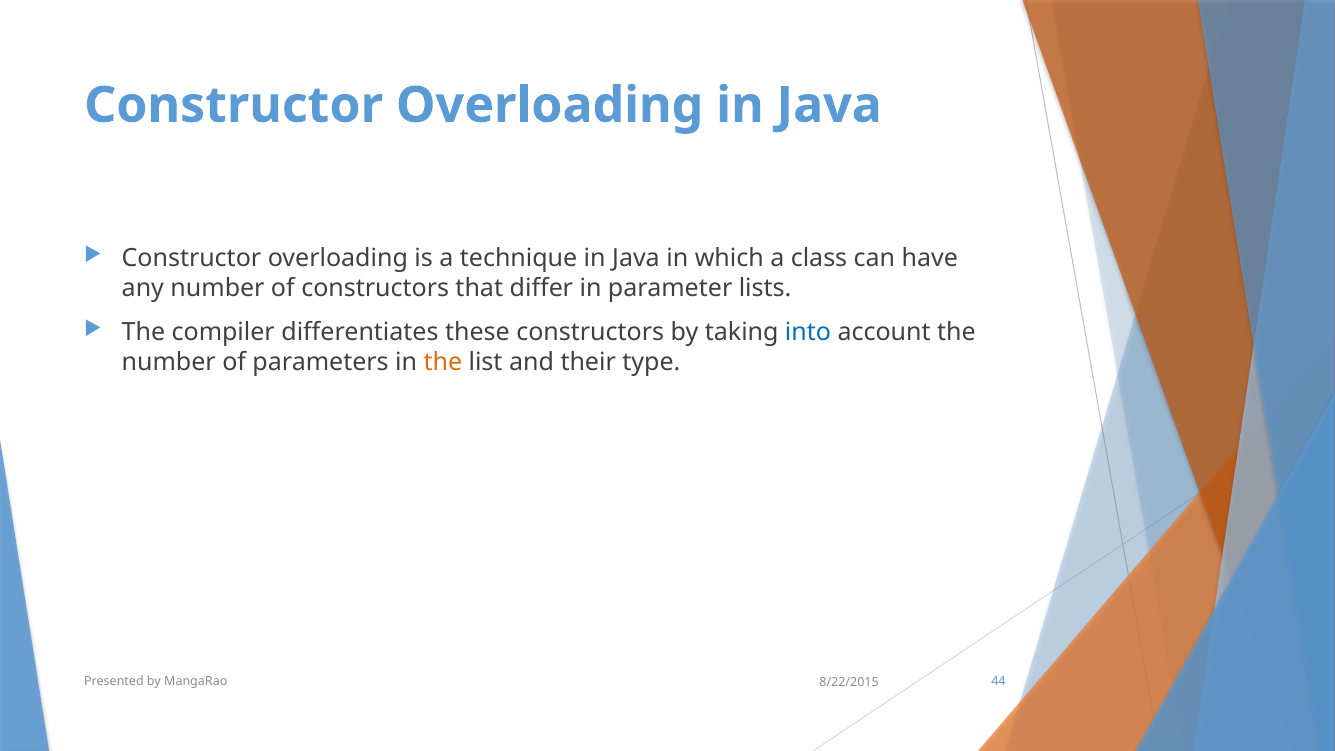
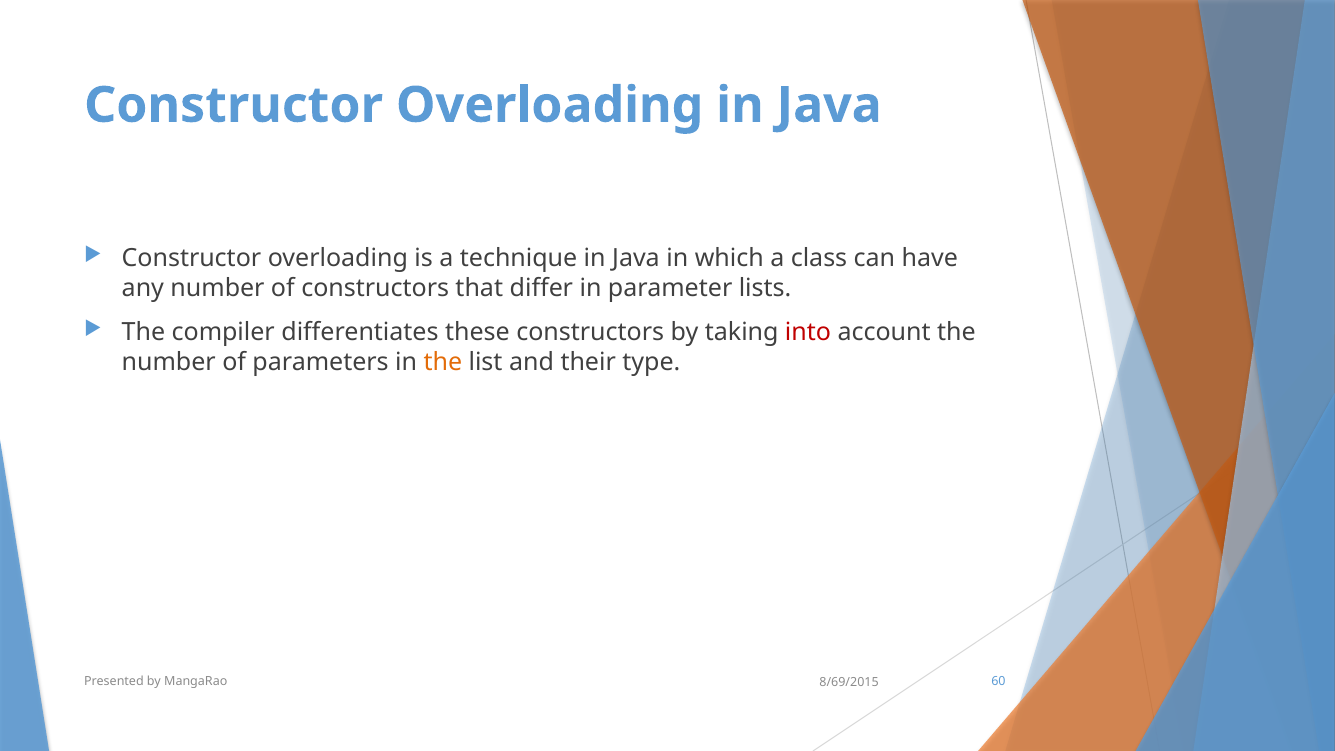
into colour: blue -> red (808, 332)
44: 44 -> 60 (998, 681)
8/22/2015: 8/22/2015 -> 8/69/2015 (849, 682)
